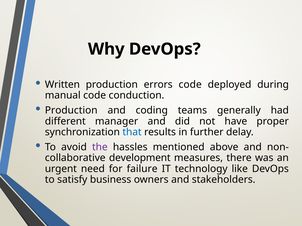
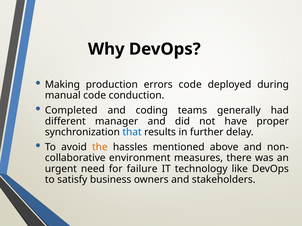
Written: Written -> Making (62, 85)
Production: Production -> Completed (71, 111)
the colour: purple -> orange (100, 147)
development: development -> environment (140, 158)
